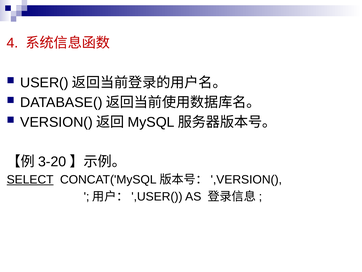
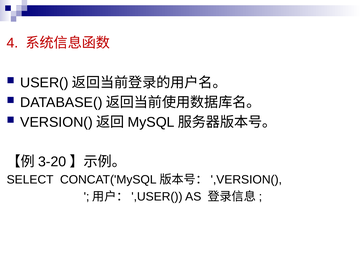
SELECT underline: present -> none (30, 179)
